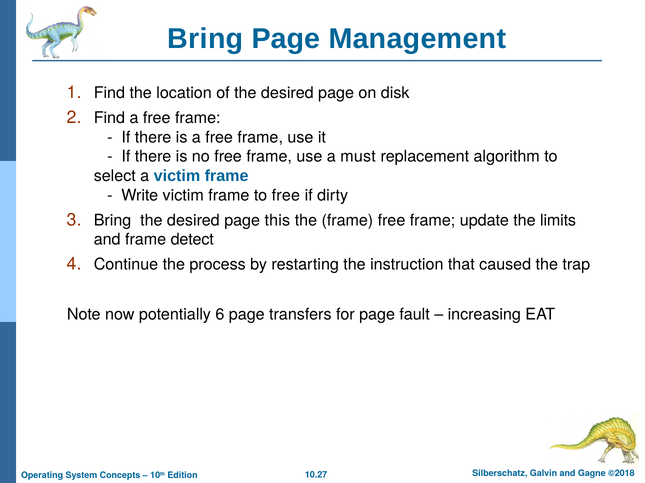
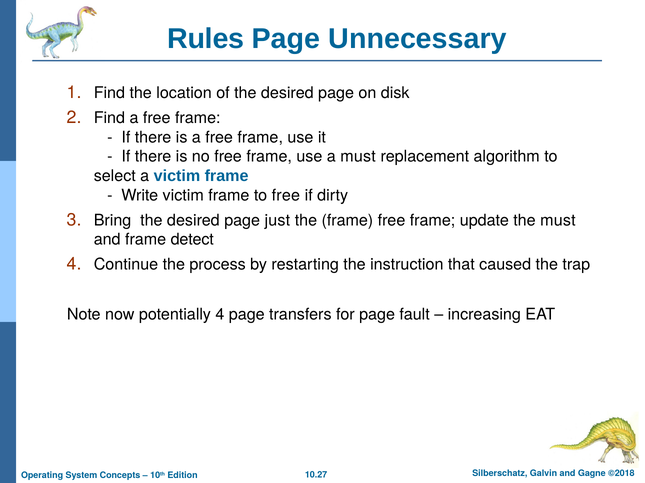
Bring: Bring -> Rules (206, 39)
Management: Management -> Unnecessary (418, 39)
this: this -> just (277, 221)
the limits: limits -> must (558, 221)
potentially 6: 6 -> 4 (220, 315)
